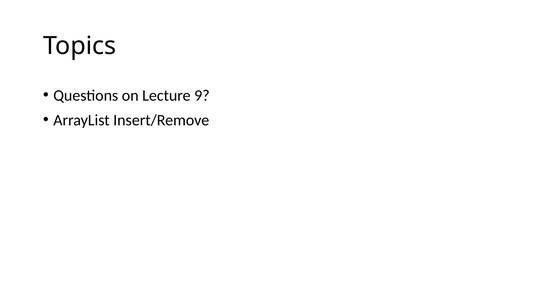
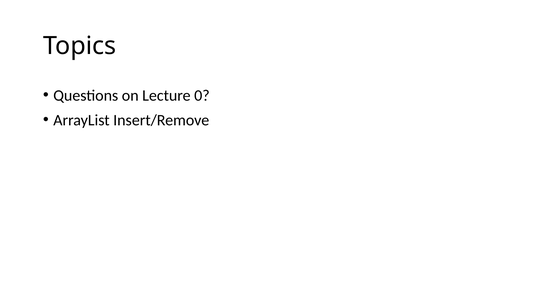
9: 9 -> 0 (202, 95)
